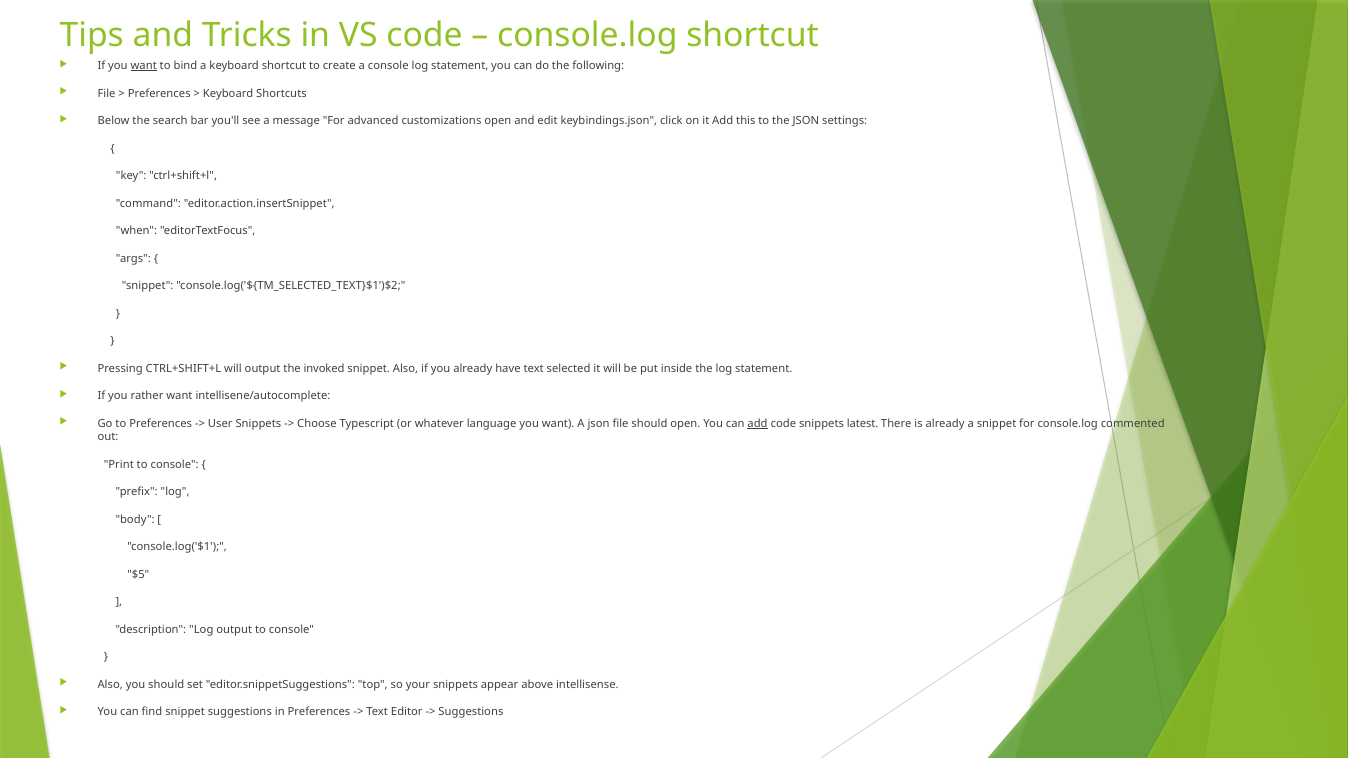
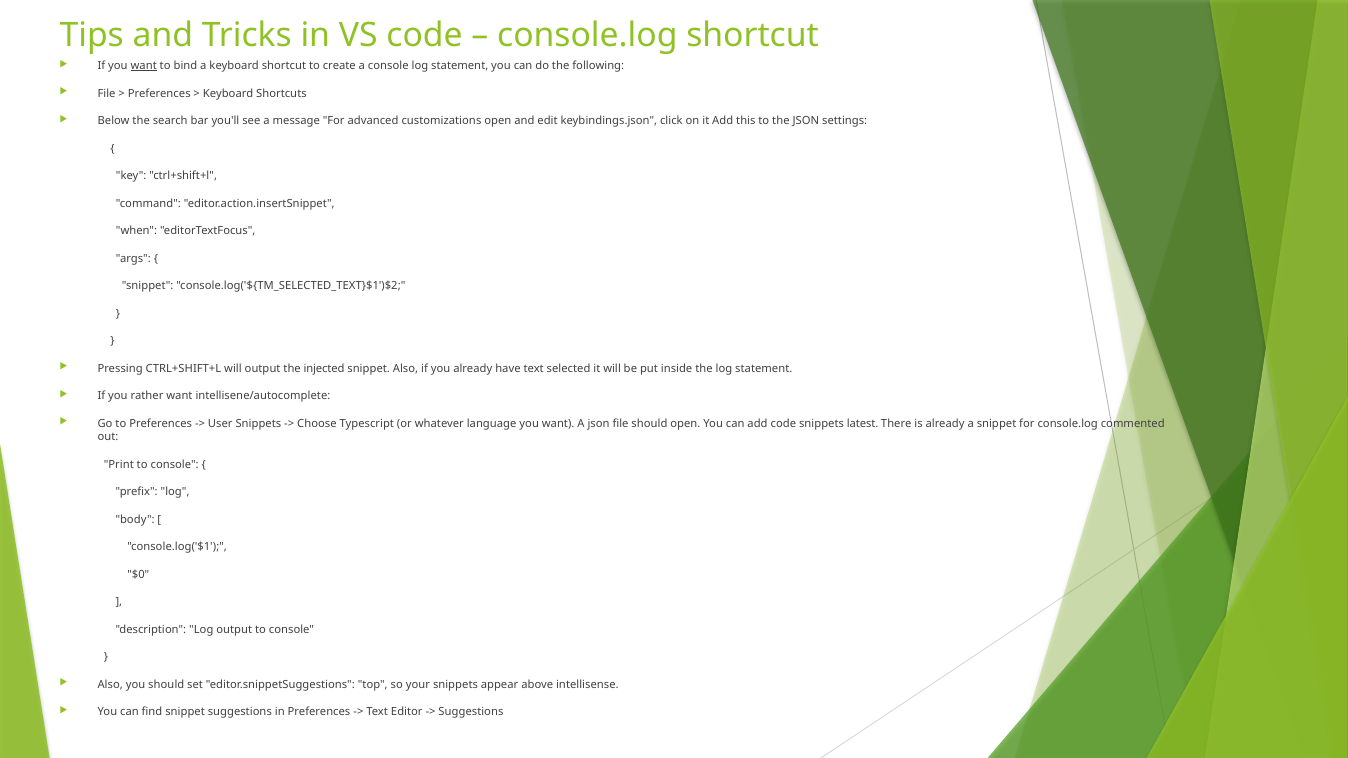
invoked: invoked -> injected (324, 369)
add underline: present -> none (758, 424)
$5: $5 -> $0 (138, 575)
